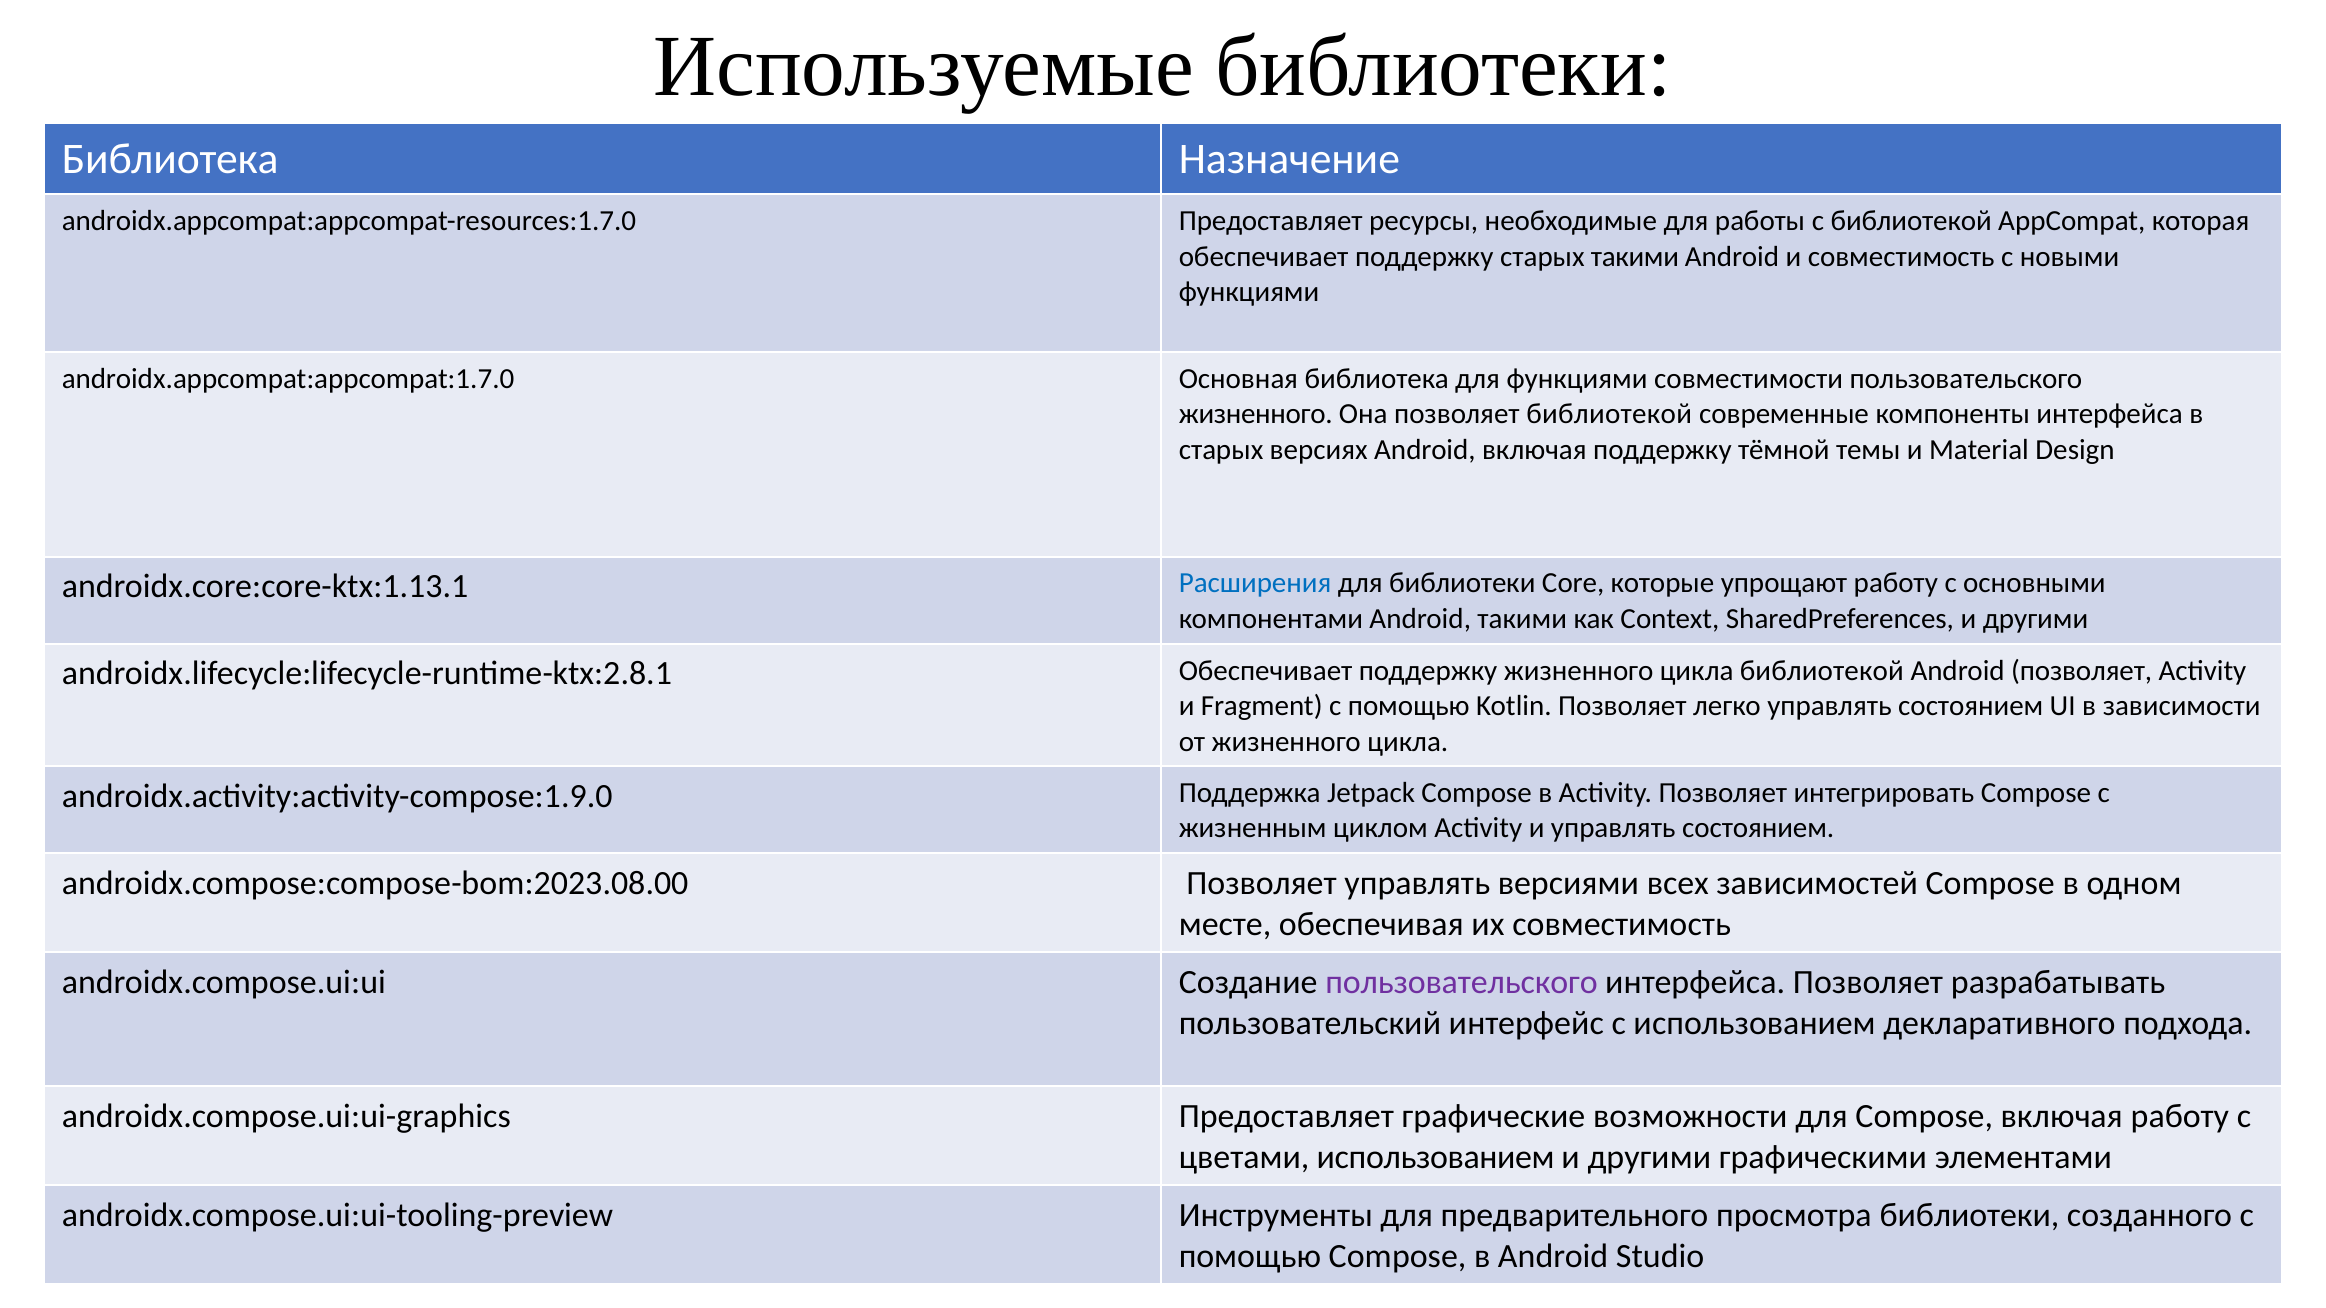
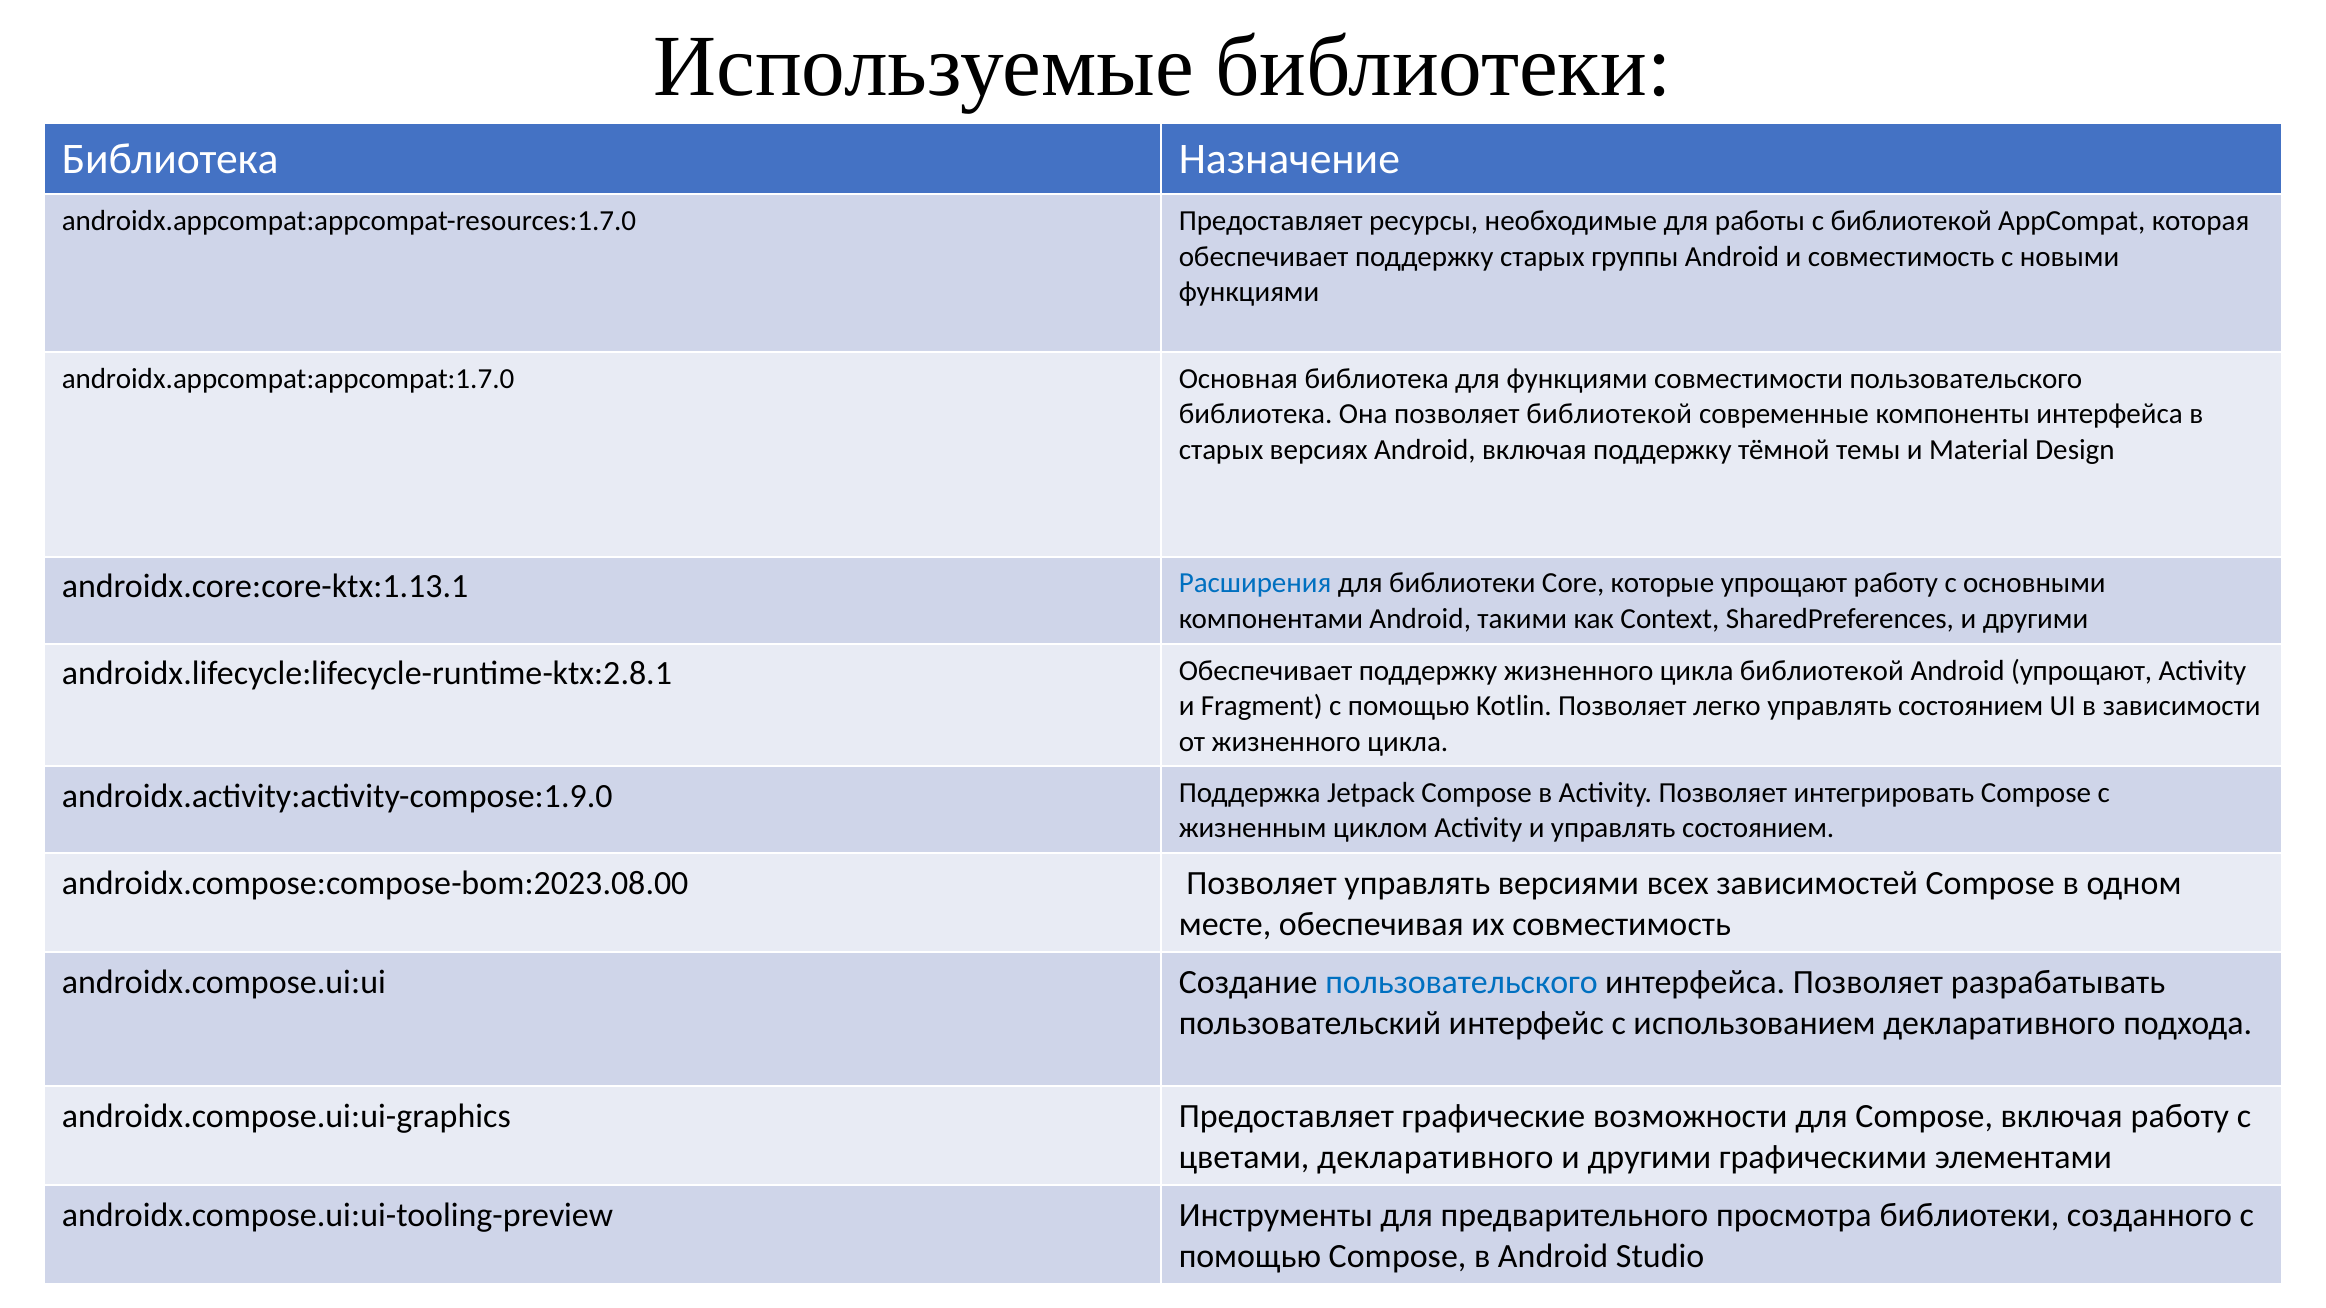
старых такими: такими -> группы (1635, 257)
жизненного: жизненного -> библиотека (1256, 414)
Android позволяет: позволяет -> упрощают (2082, 671)
пользовательского colour: purple -> blue (1461, 982)
цветами использованием: использованием -> декларативного (1435, 1157)
